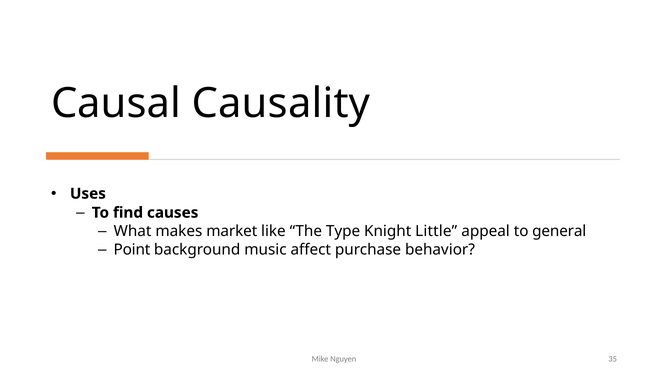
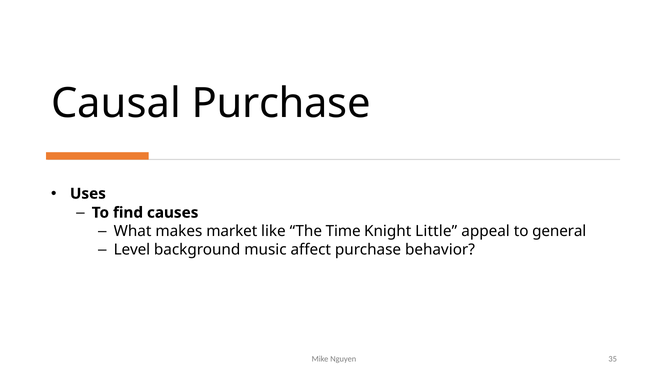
Causal Causality: Causality -> Purchase (281, 103)
Type: Type -> Time (343, 231)
Point: Point -> Level (132, 249)
